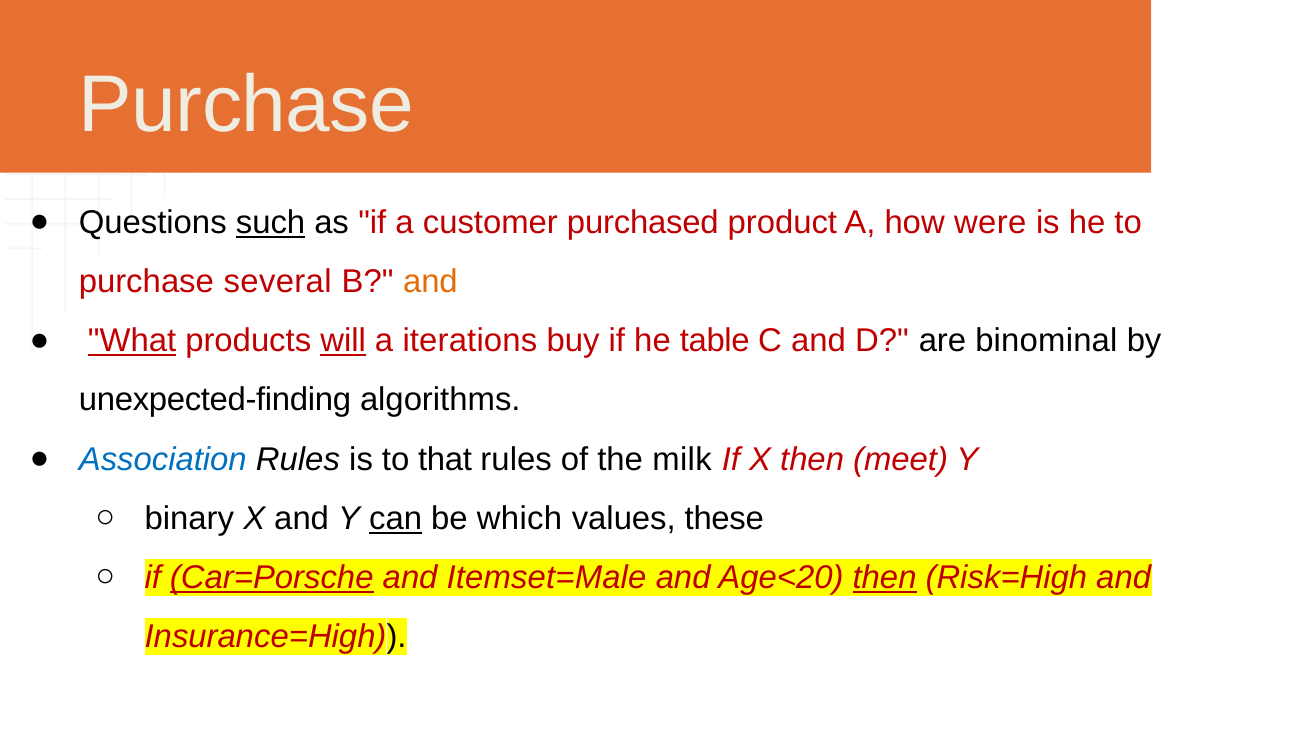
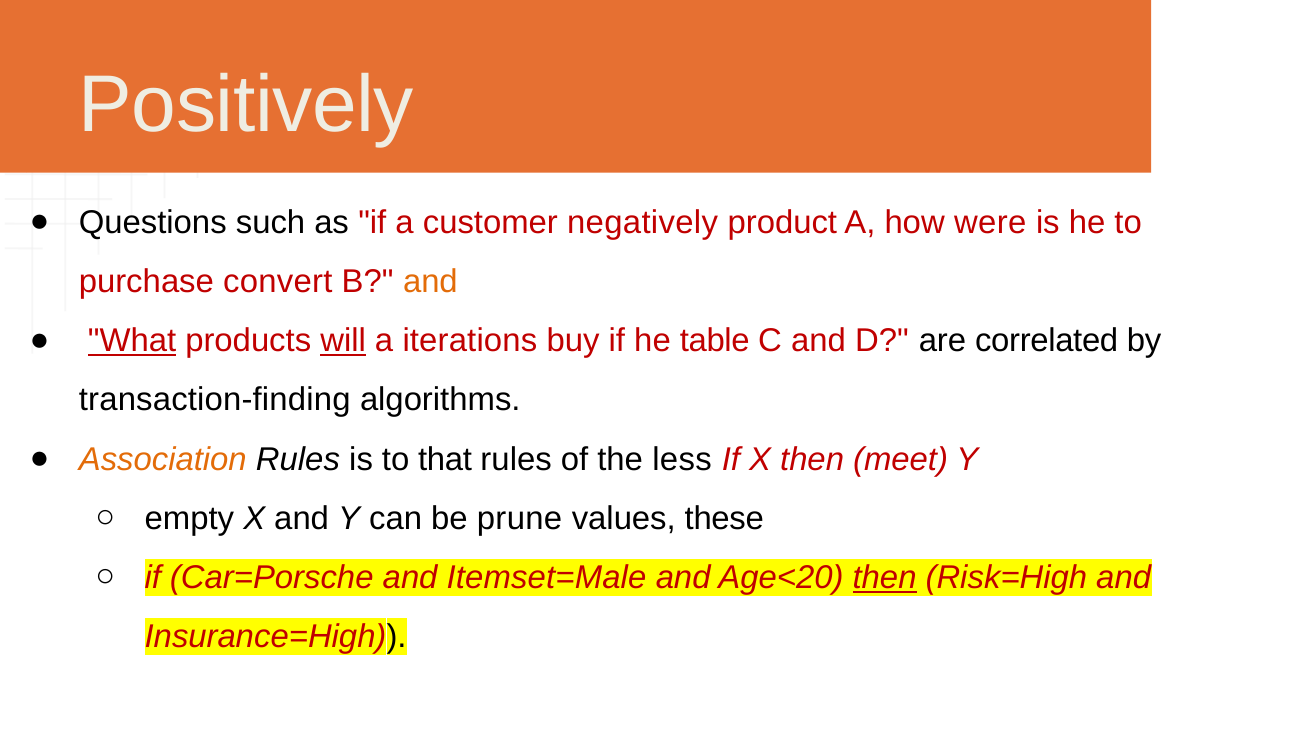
Purchase: Purchase -> Positively (246, 105)
such underline: present -> none (271, 222)
purchased: purchased -> negatively (643, 222)
several: several -> convert (278, 282)
binominal: binominal -> correlated (1047, 341)
unexpected-finding: unexpected-finding -> transaction-finding (215, 400)
Association colour: blue -> orange (163, 459)
milk: milk -> less (682, 459)
binary: binary -> empty (189, 518)
can underline: present -> none (396, 518)
which: which -> prune (520, 518)
Car=Porsche underline: present -> none (272, 577)
